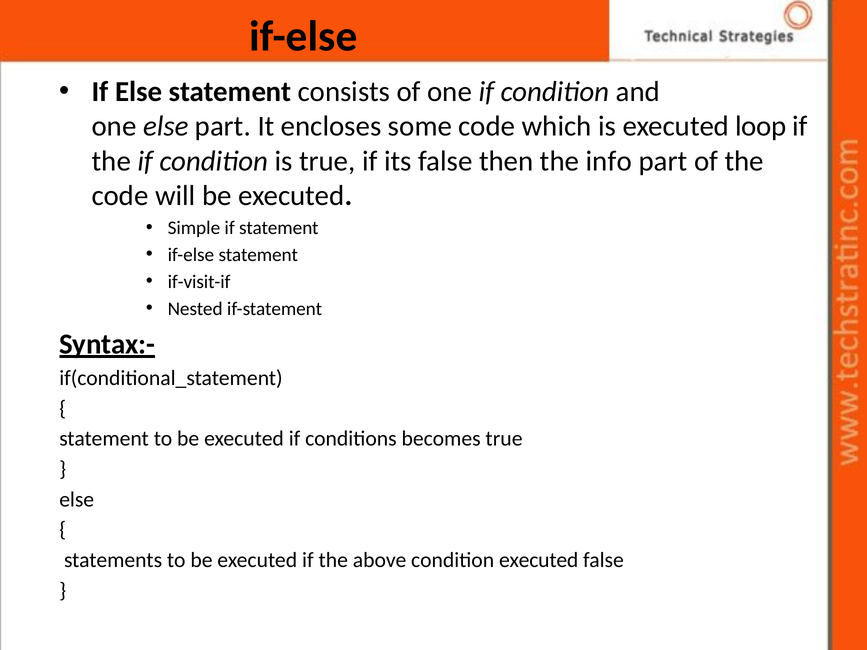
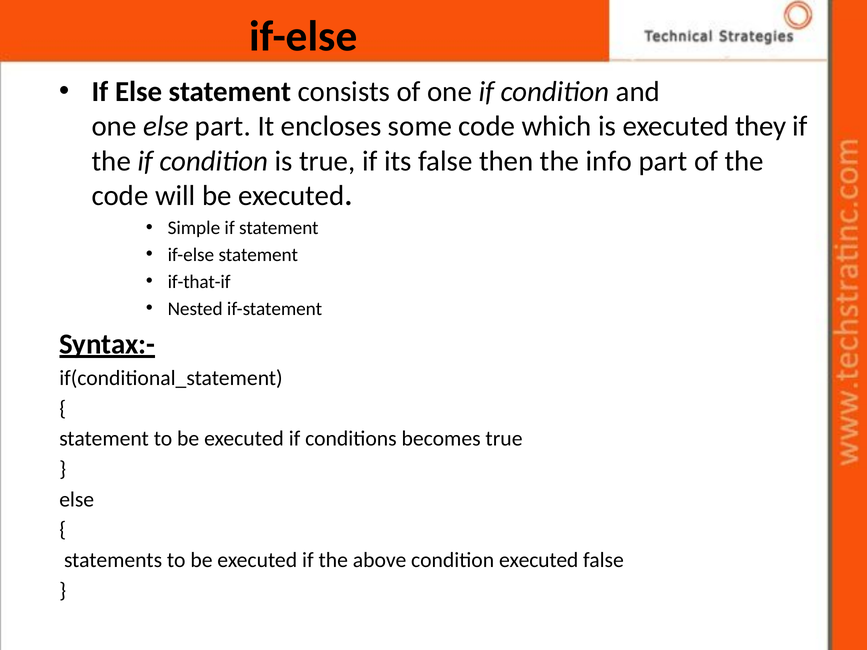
loop: loop -> they (761, 126)
if-visit-if: if-visit-if -> if-that-if (199, 282)
